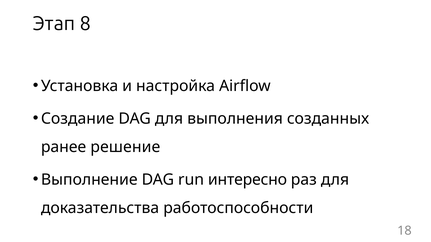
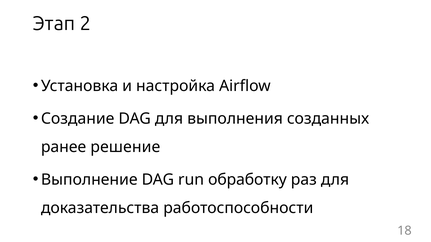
8: 8 -> 2 (85, 24)
интересно: интересно -> обработку (247, 180)
